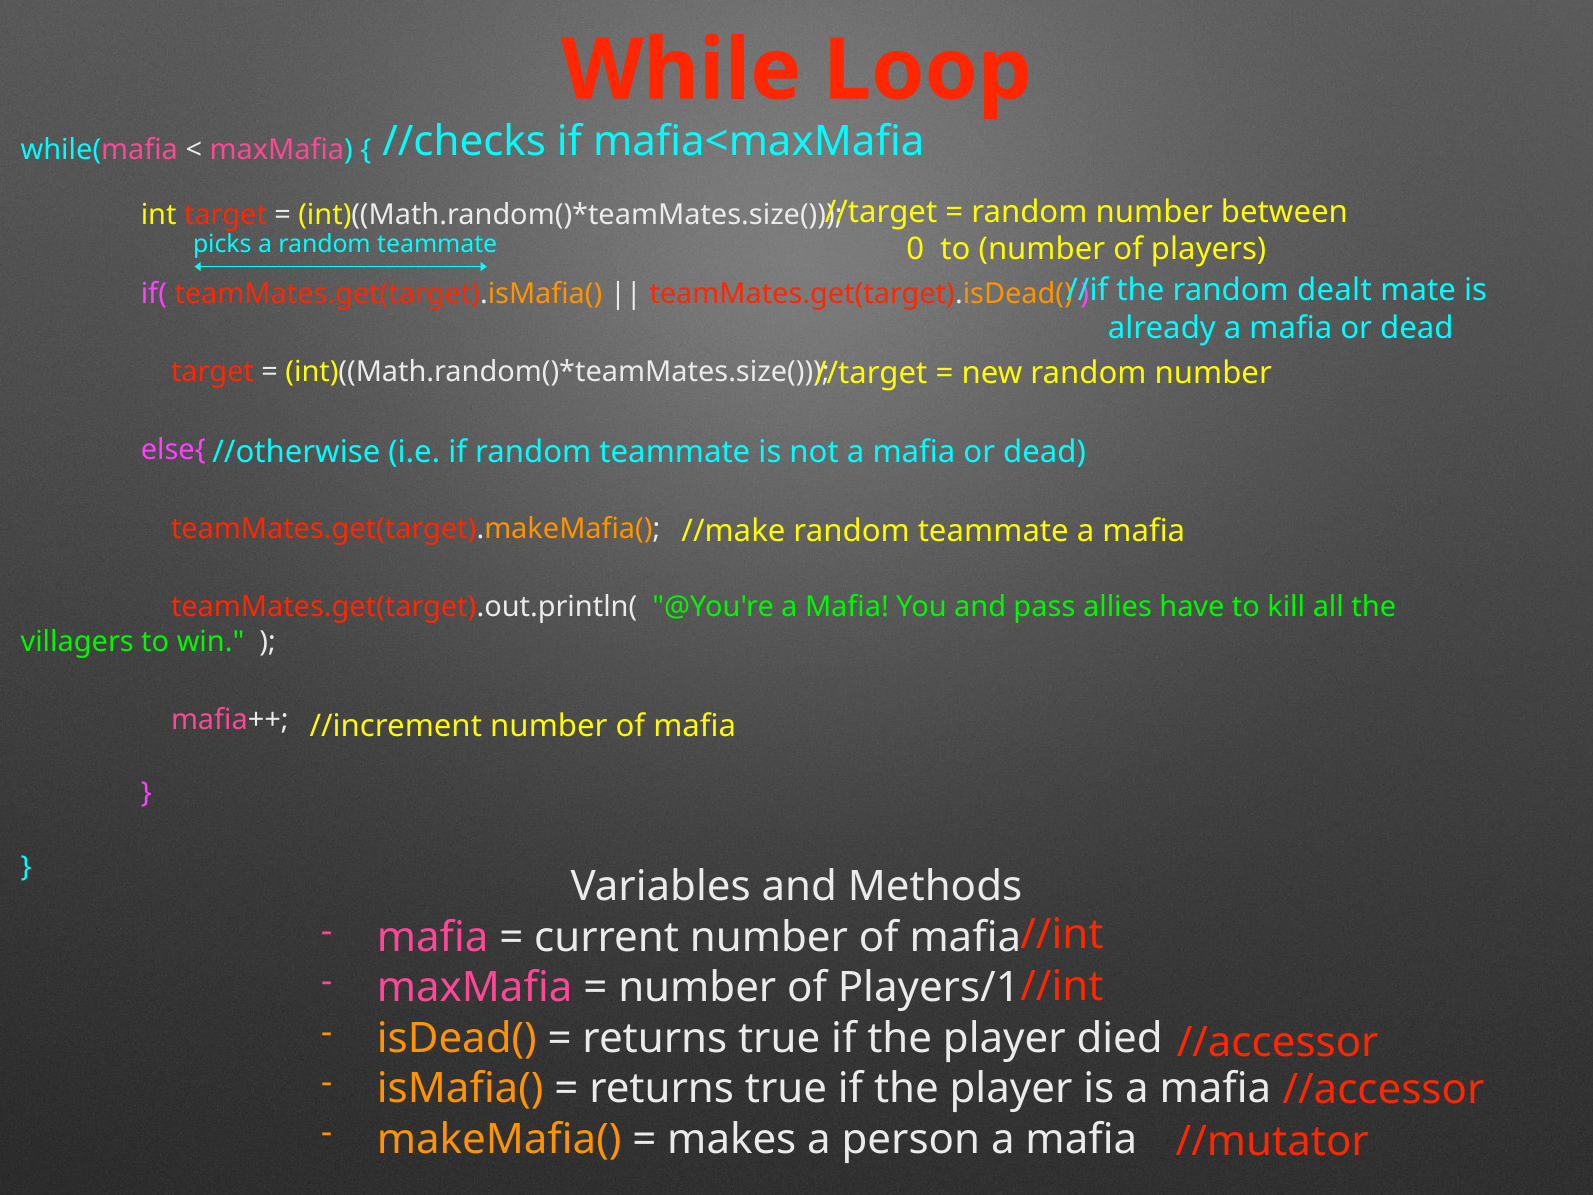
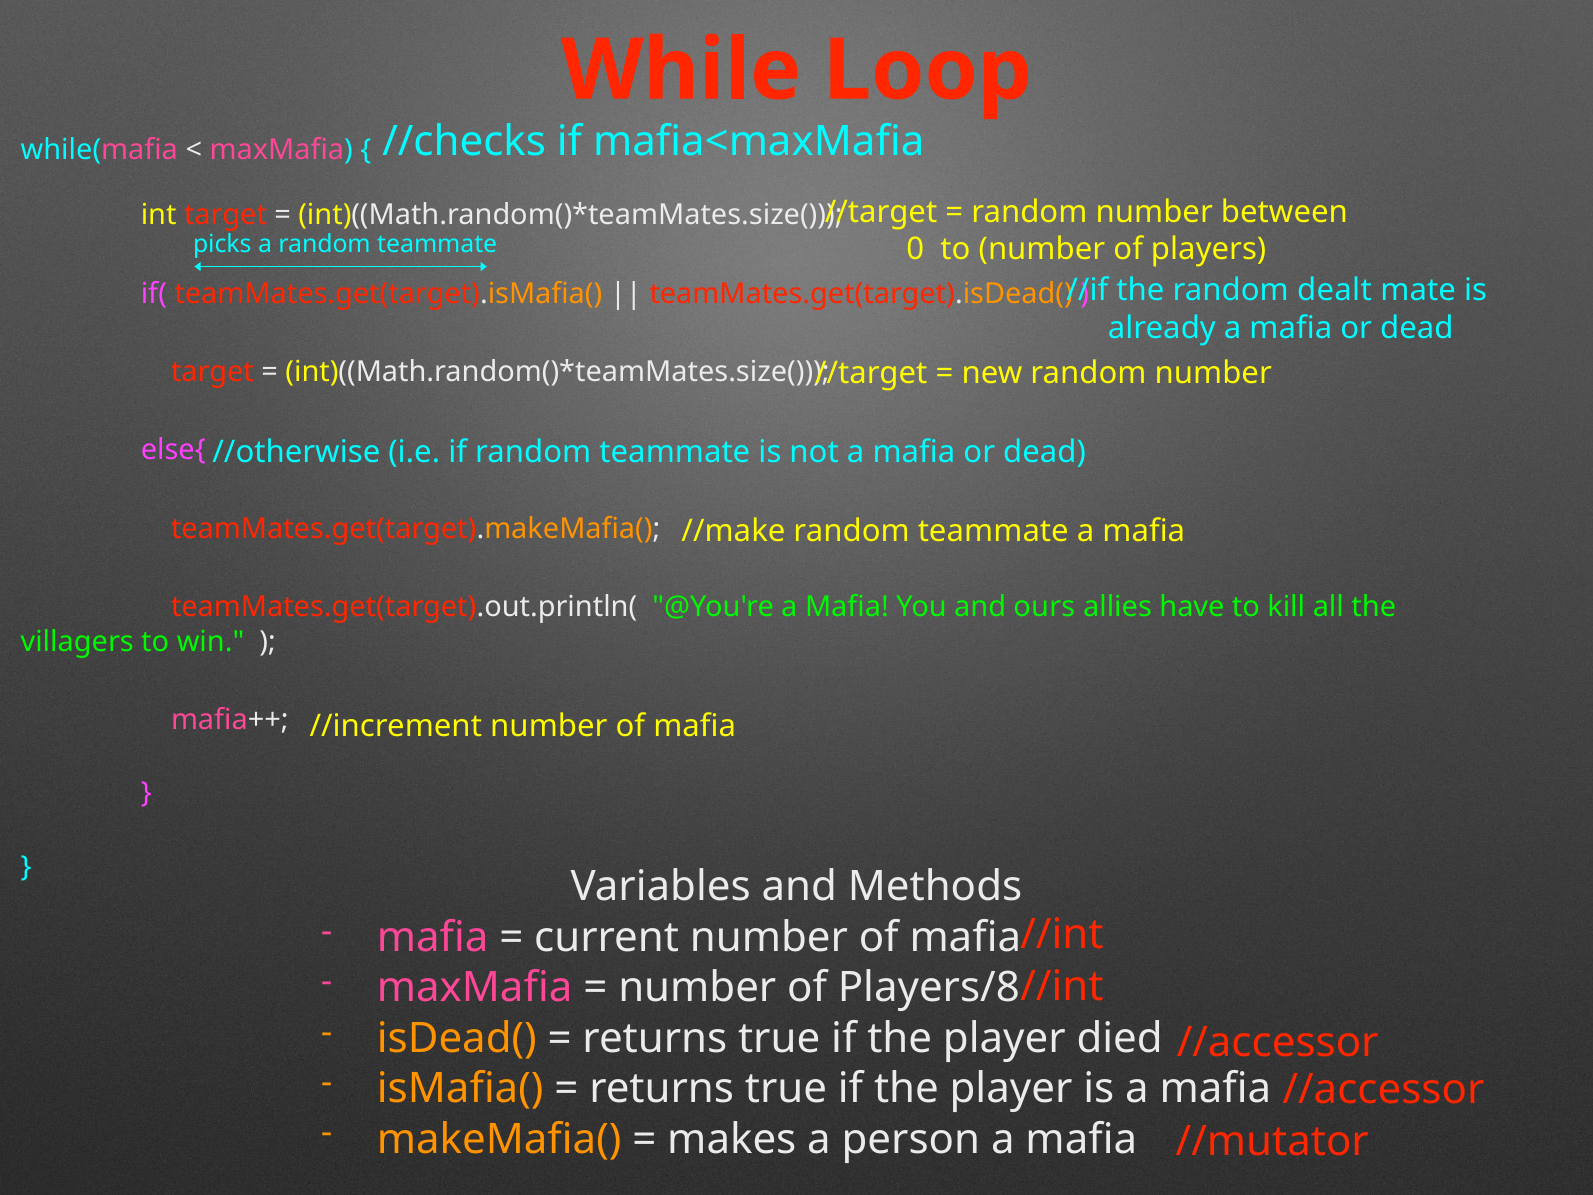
pass: pass -> ours (1044, 607)
Players/1: Players/1 -> Players/8 (929, 988)
